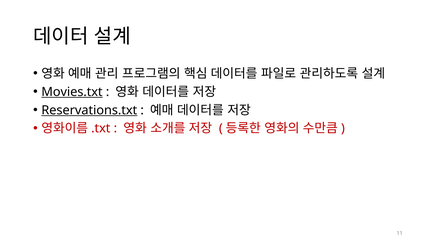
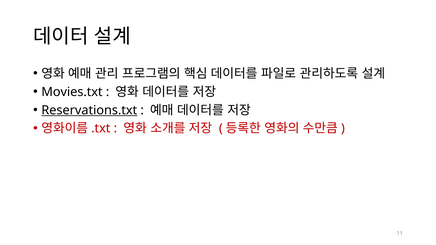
Movies.txt underline: present -> none (72, 92)
